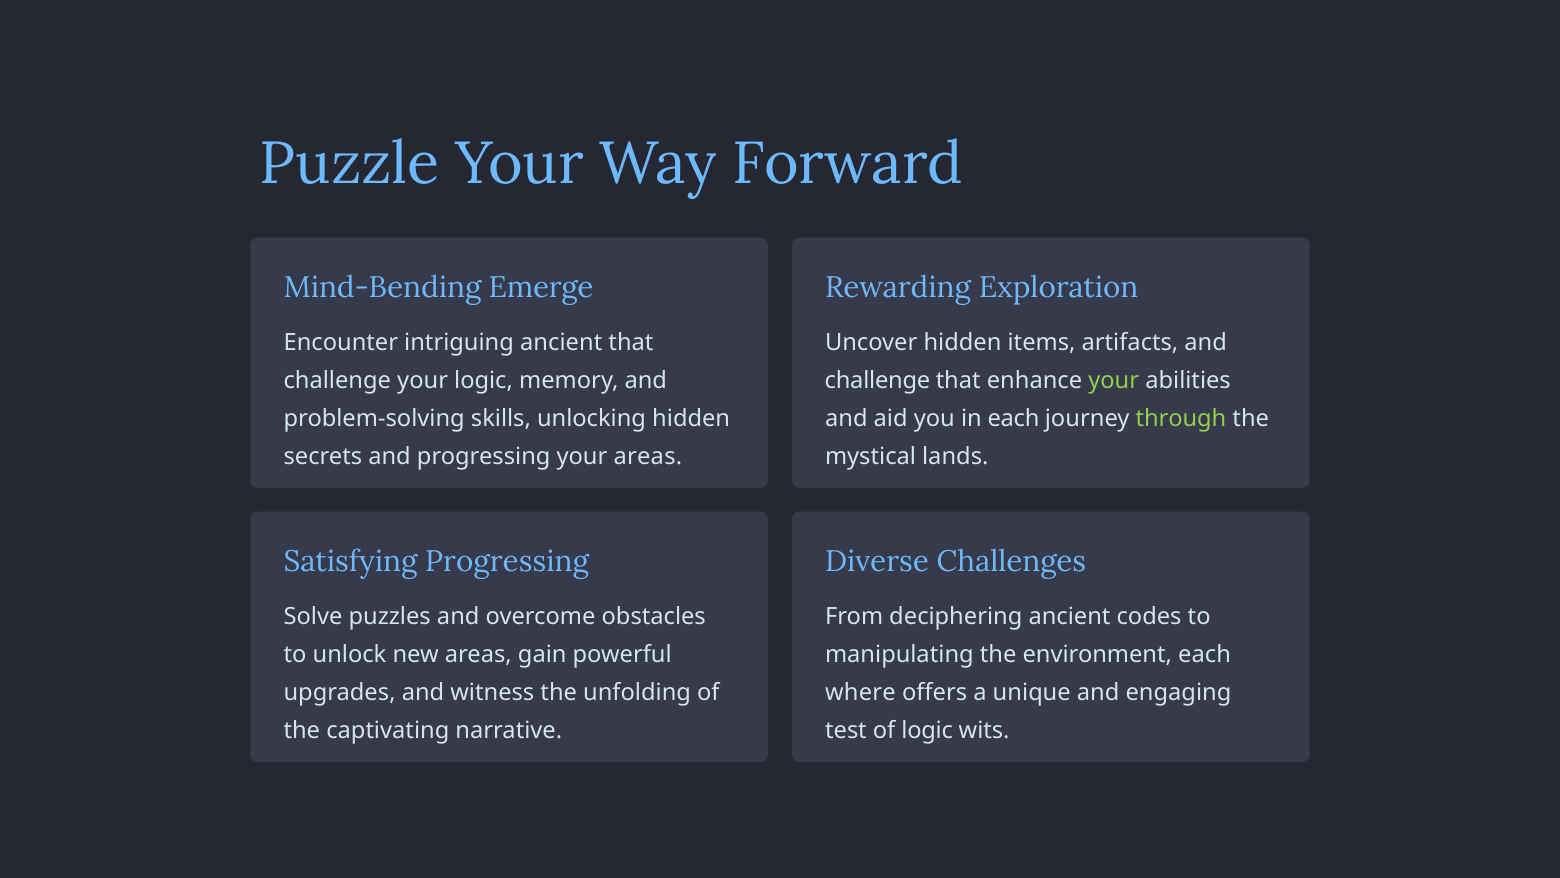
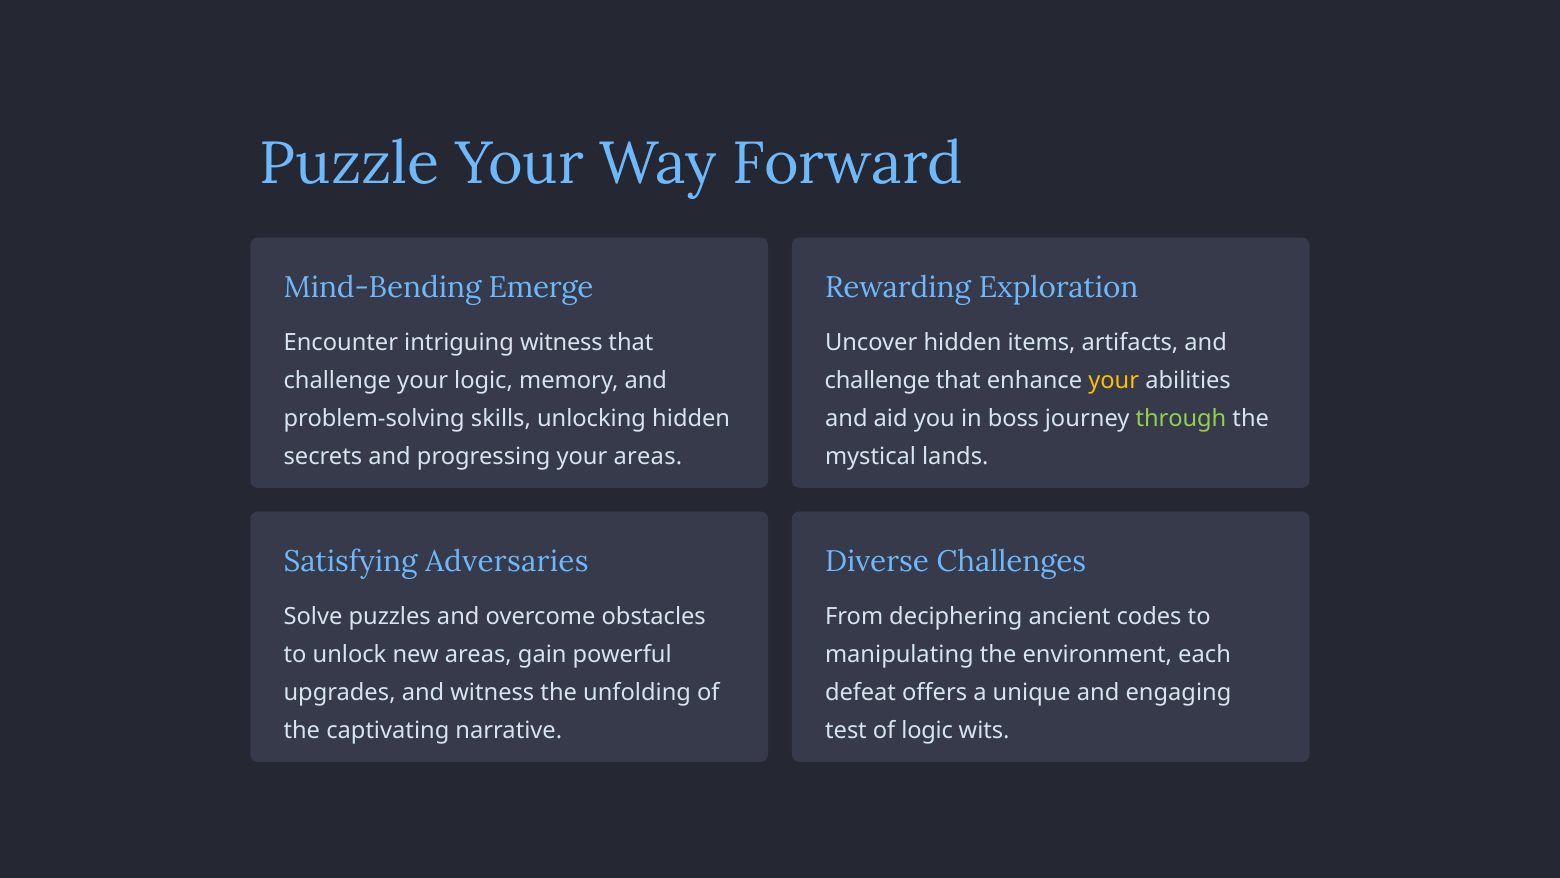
intriguing ancient: ancient -> witness (561, 342)
your colour: light green -> yellow (1114, 380)
in each: each -> boss (1014, 418)
Satisfying Progressing: Progressing -> Adversaries (507, 561)
where: where -> defeat (861, 692)
